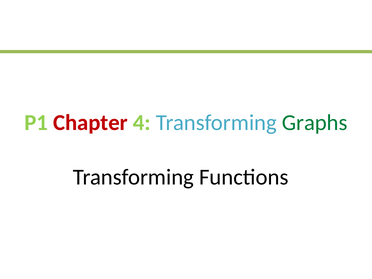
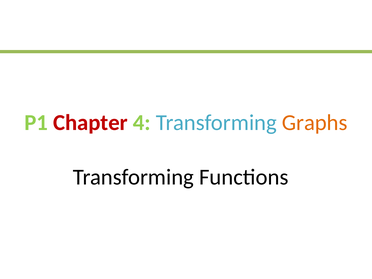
Graphs colour: green -> orange (315, 123)
